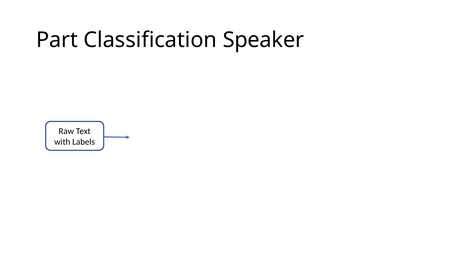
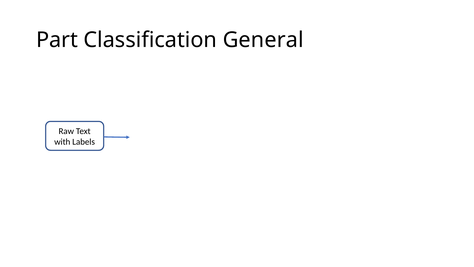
Speaker: Speaker -> General (263, 40)
